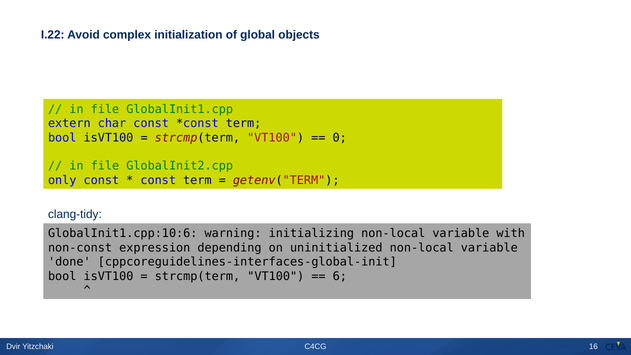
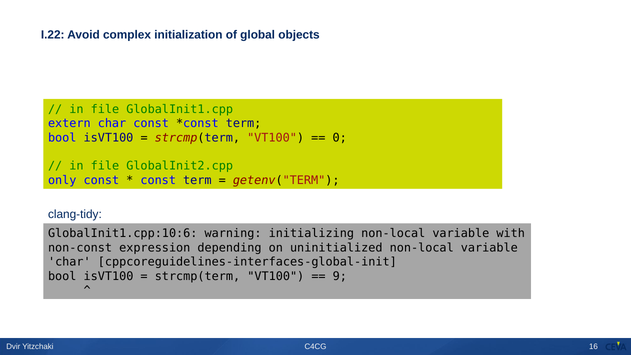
done: done -> char (69, 262)
6: 6 -> 9 (340, 276)
